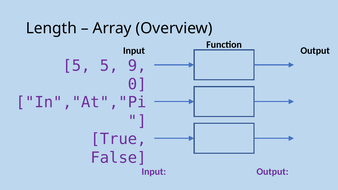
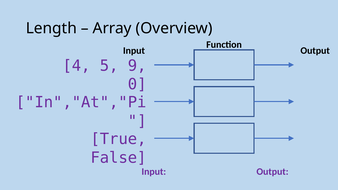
5: 5 -> 4 (77, 66)
